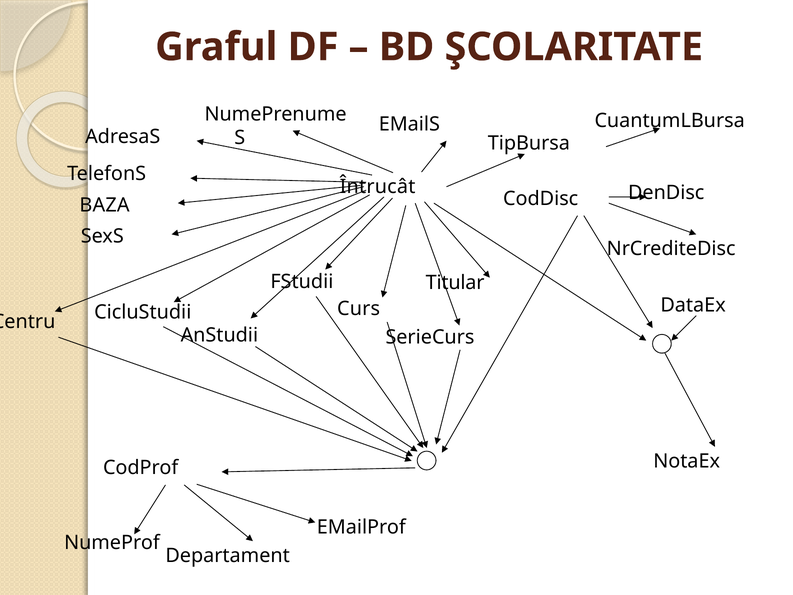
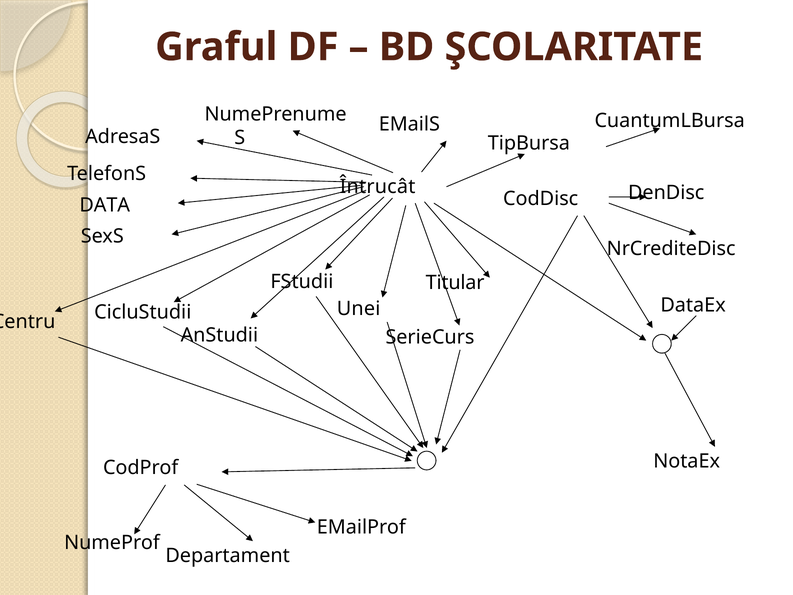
BAZA: BAZA -> DATA (105, 205)
Curs: Curs -> Unei (359, 308)
